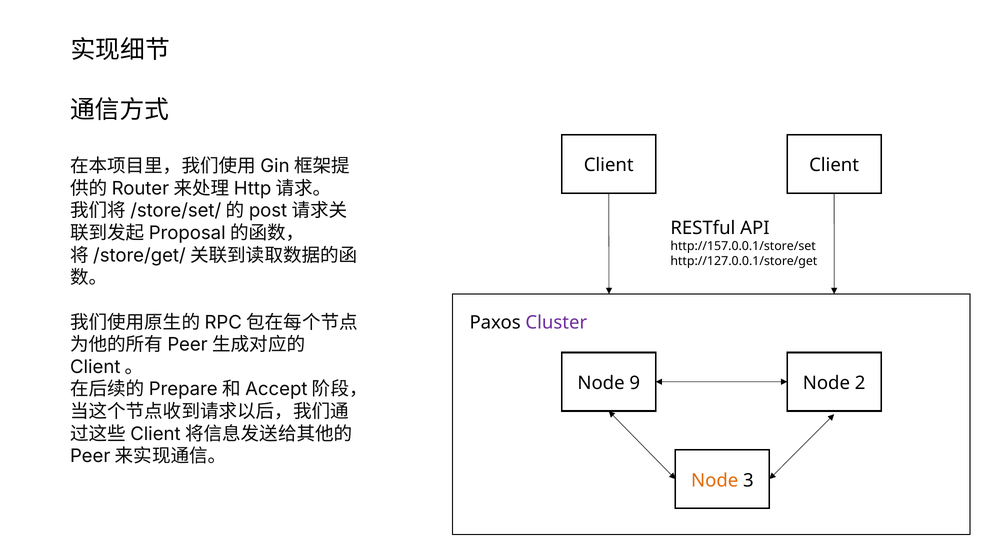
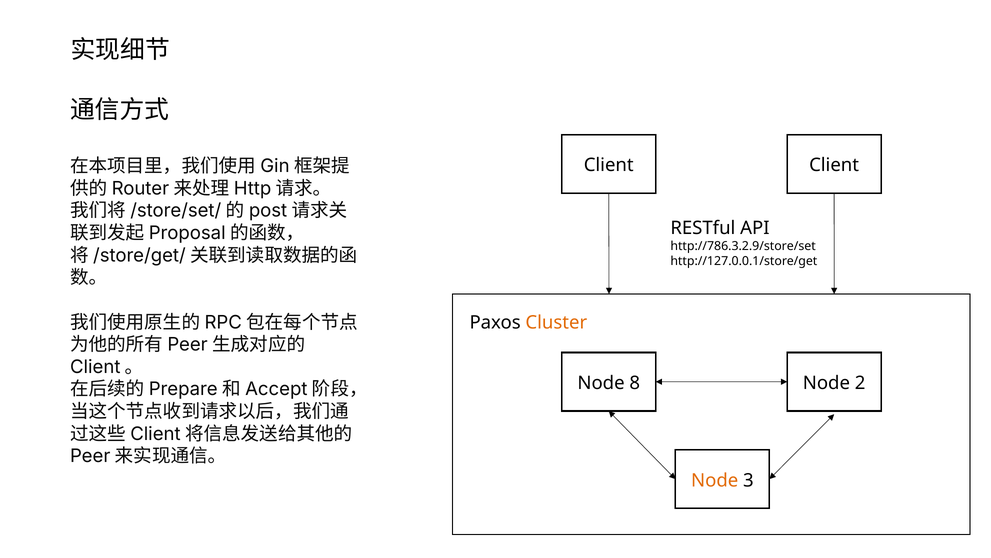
http://157.0.0.1/store/set: http://157.0.0.1/store/set -> http://786.3.2.9/store/set (743, 246)
Cluster colour: purple -> orange (556, 322)
9: 9 -> 8 (635, 383)
